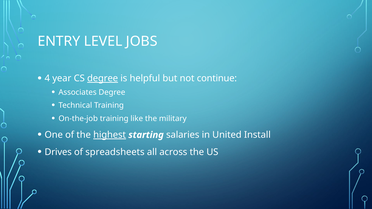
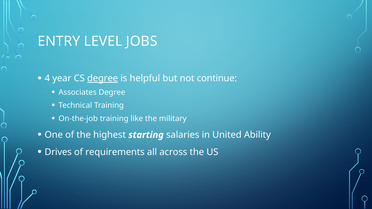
highest underline: present -> none (110, 135)
Install: Install -> Ability (257, 135)
spreadsheets: spreadsheets -> requirements (115, 152)
